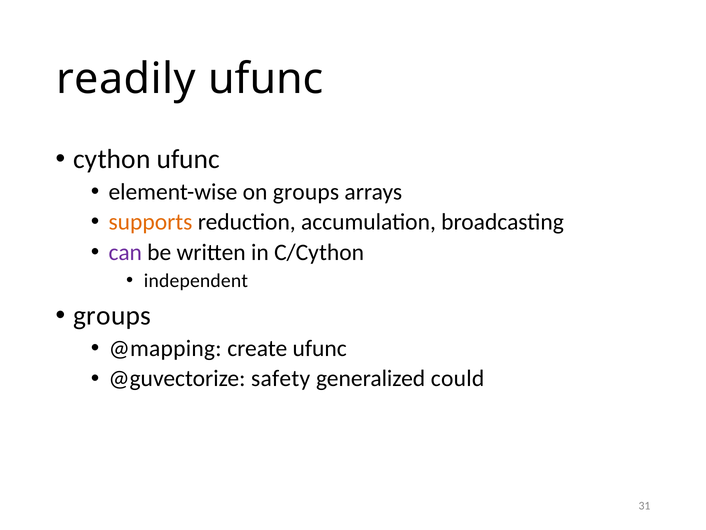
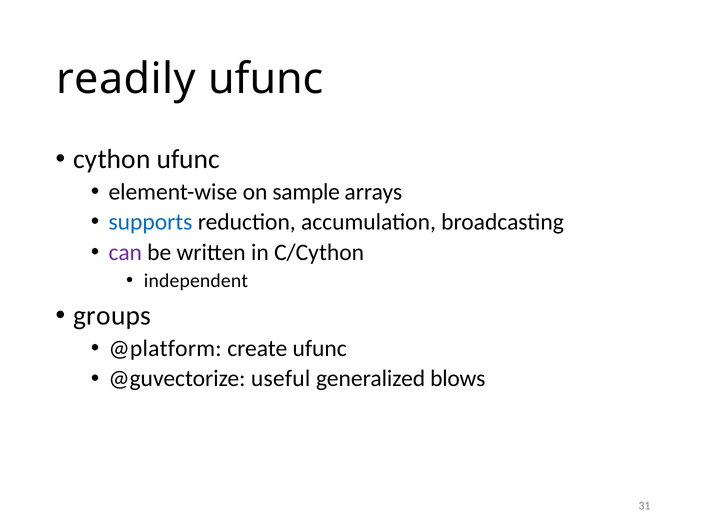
on groups: groups -> sample (306, 192)
supports colour: orange -> blue (150, 222)
@mapping: @mapping -> @platform (165, 348)
safety: safety -> useful (281, 378)
could: could -> blows (458, 378)
